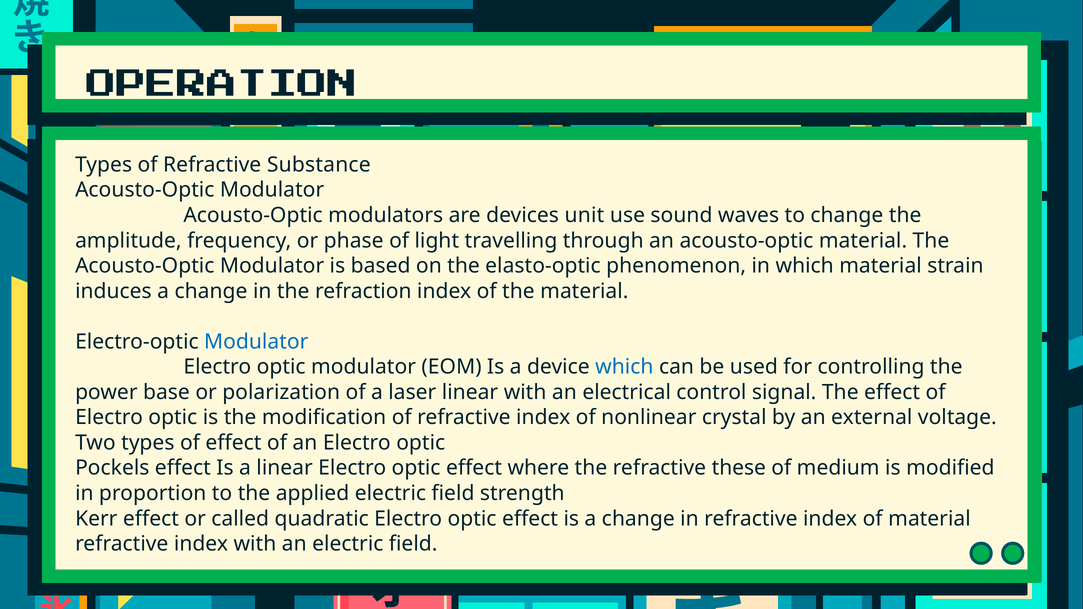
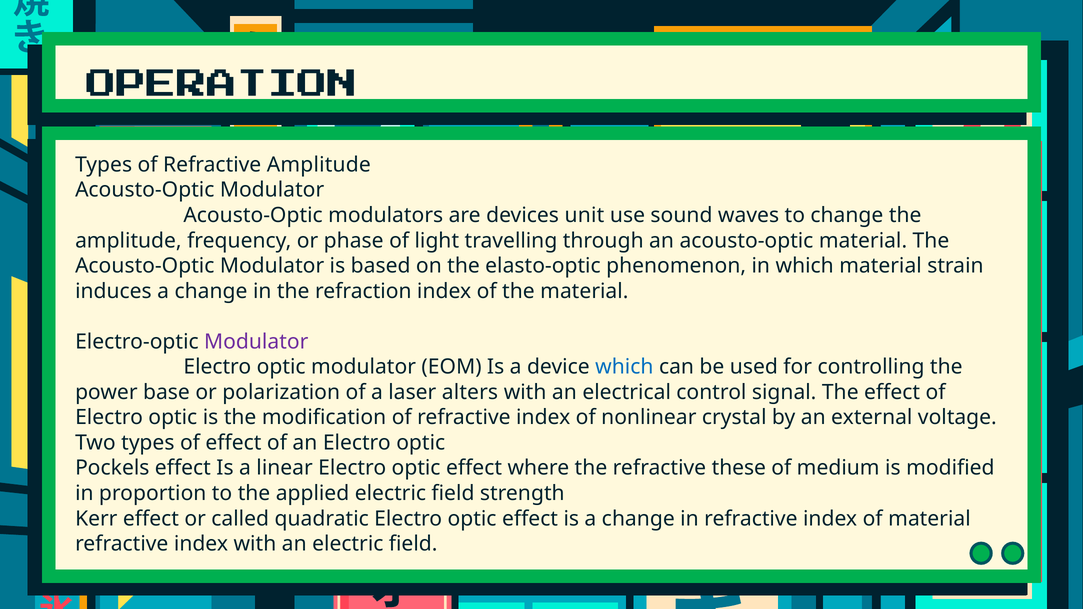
Refractive Substance: Substance -> Amplitude (319, 165)
Modulator colour: blue -> purple (256, 342)
laser linear: linear -> alters (470, 392)
